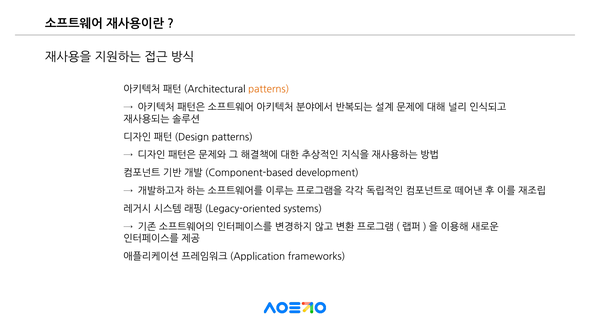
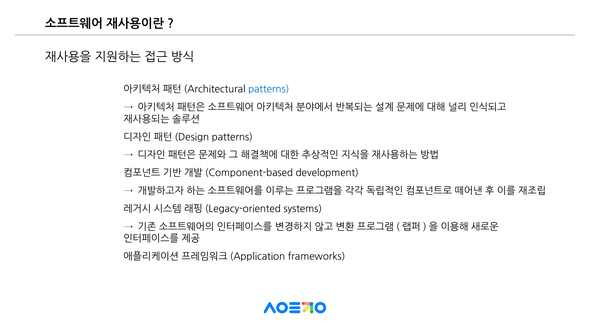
patterns colour: orange -> blue (269, 89)
